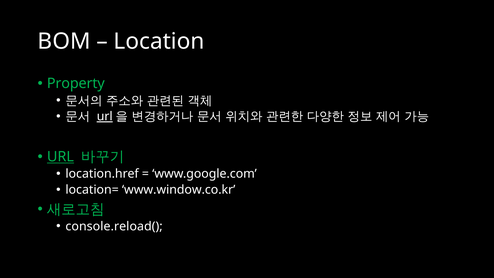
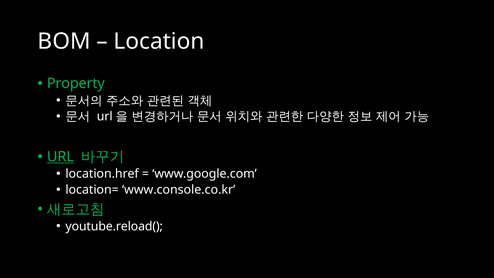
url underline: present -> none (105, 116)
www.window.co.kr: www.window.co.kr -> www.console.co.kr (179, 190)
console.reload(: console.reload( -> youtube.reload( (114, 226)
